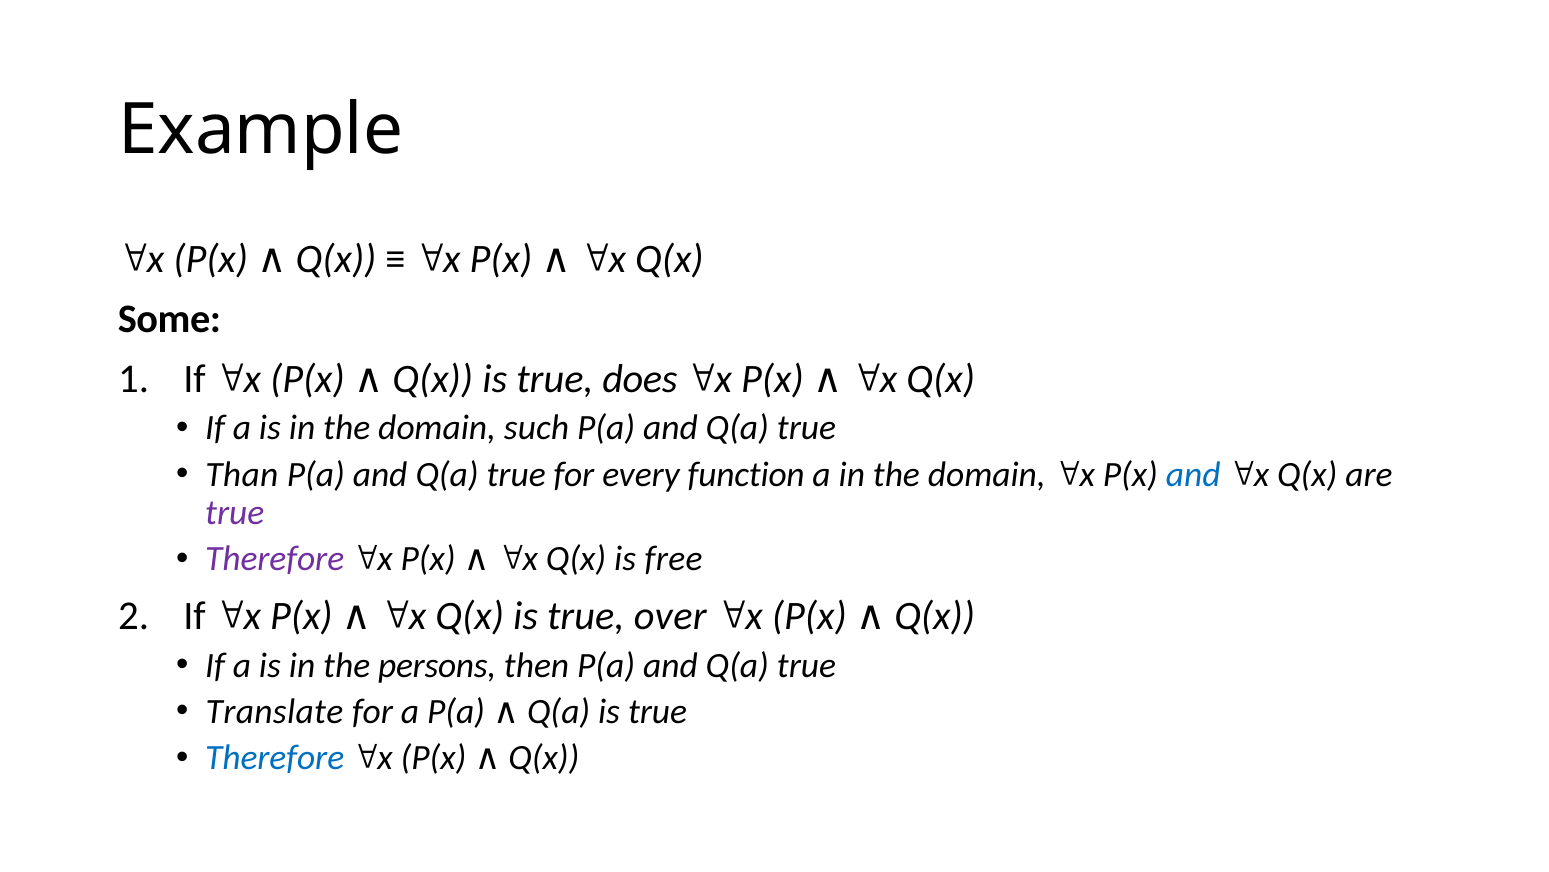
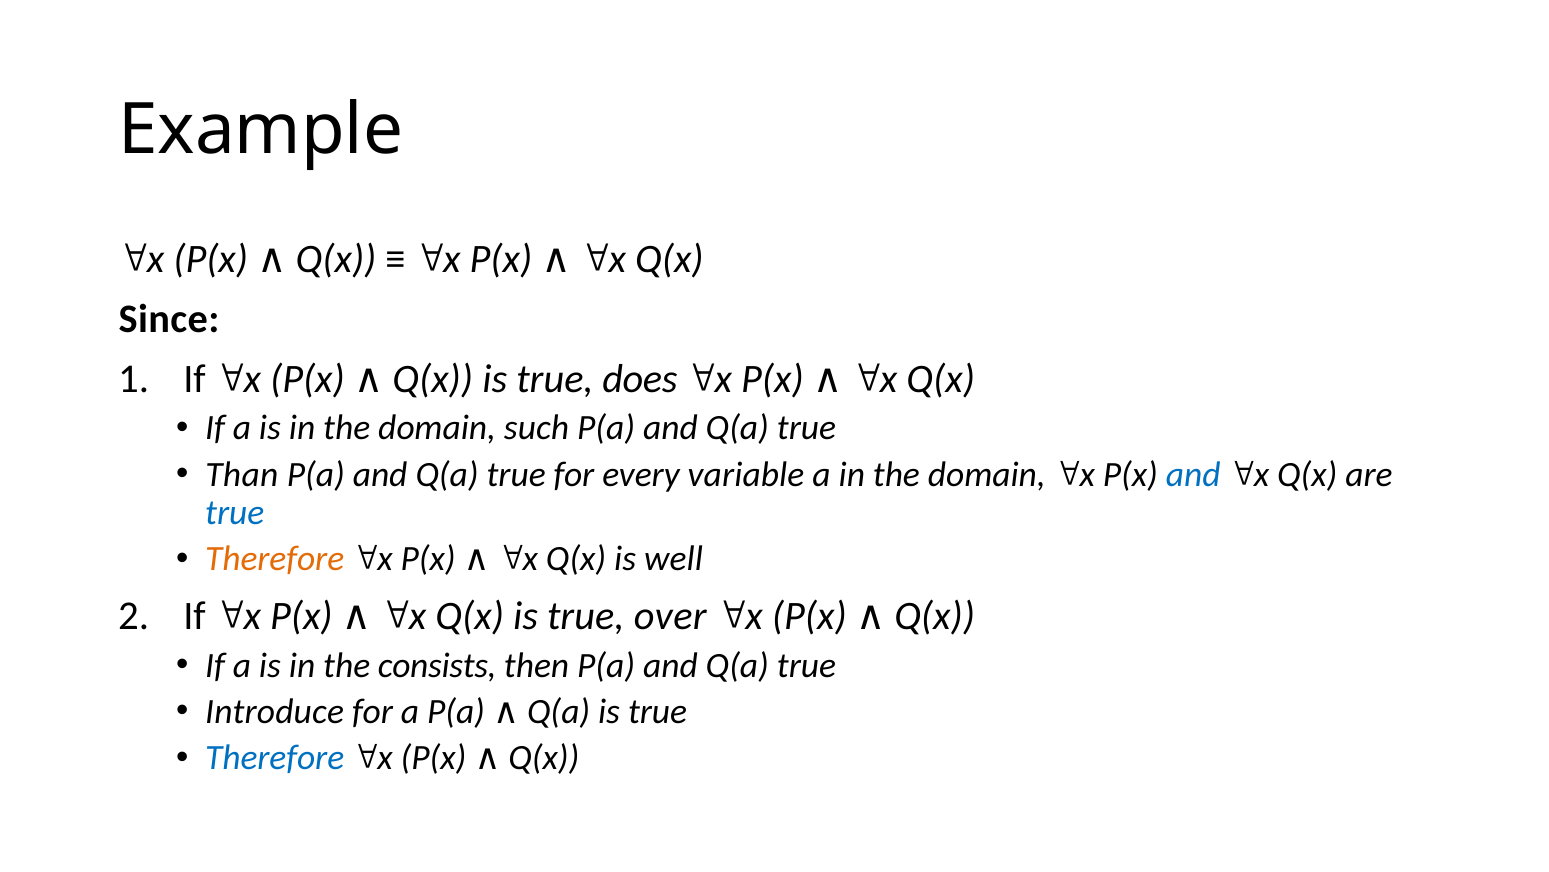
Some: Some -> Since (169, 319)
function: function -> variable (746, 474)
true colour: purple -> blue (235, 512)
Therefore colour: purple -> orange (275, 559)
free: free -> well (674, 559)
persons: persons -> consists (437, 665)
Translate: Translate -> Introduce (275, 711)
